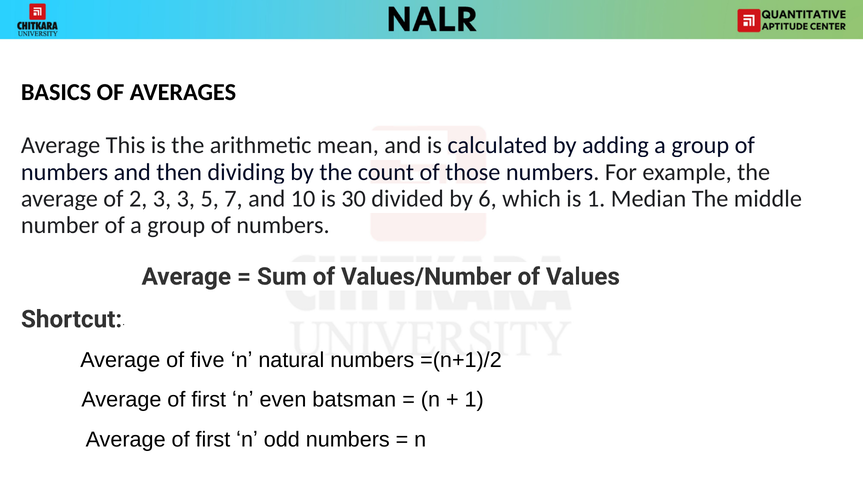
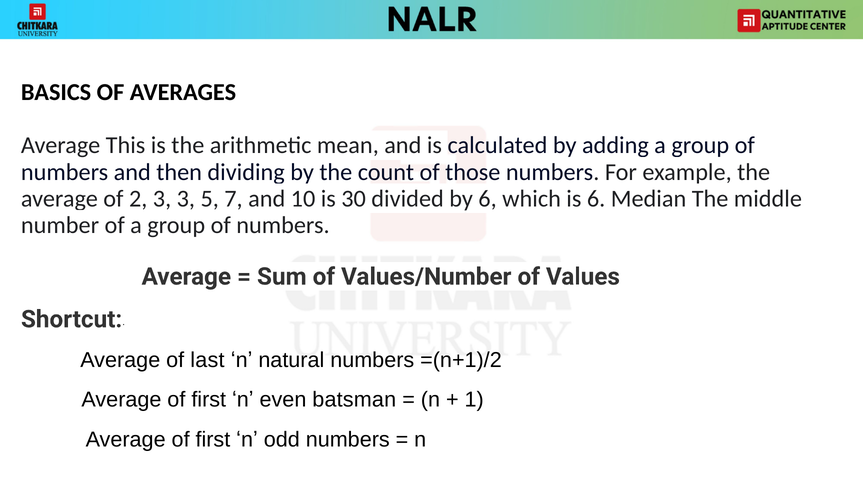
is 1: 1 -> 6 (596, 199)
five: five -> last (207, 360)
